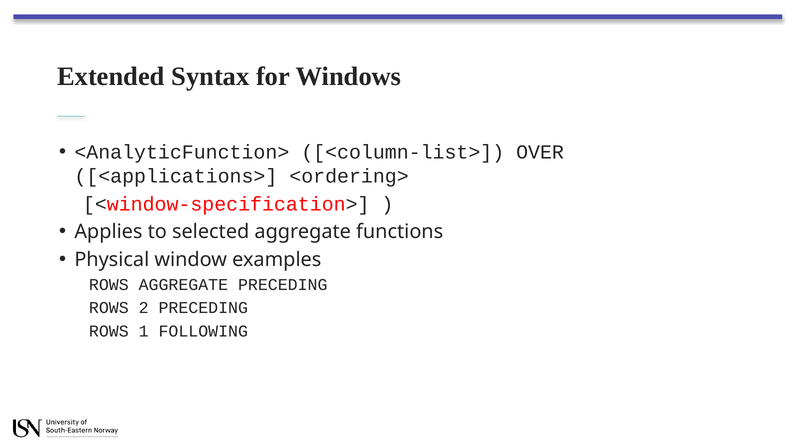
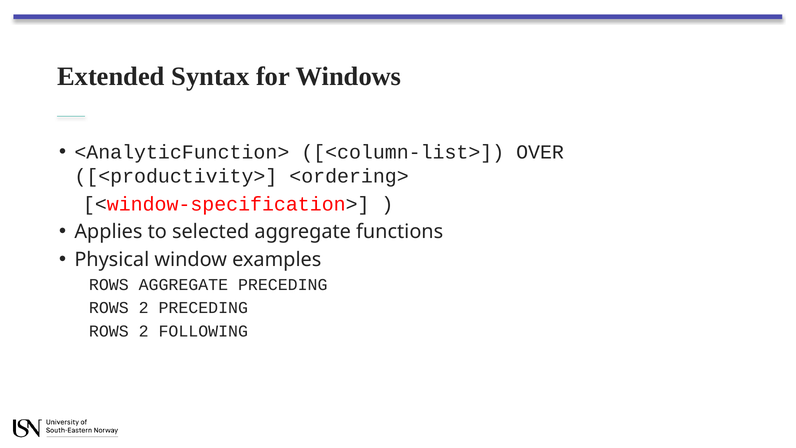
<applications>: <applications> -> <productivity> (176, 176)
1: 1 -> 2 (144, 331)
